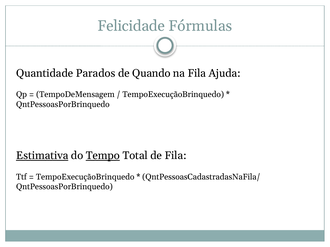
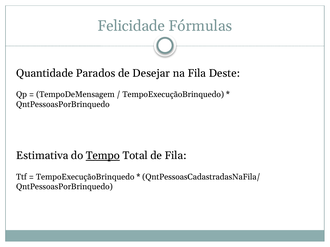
Quando: Quando -> Desejar (151, 73)
Ajuda: Ajuda -> Deste (224, 73)
Estimativa underline: present -> none (42, 156)
